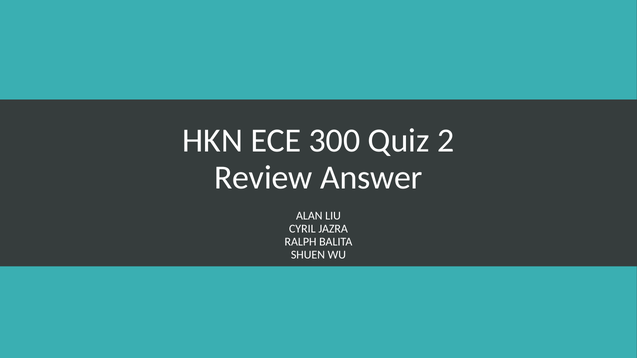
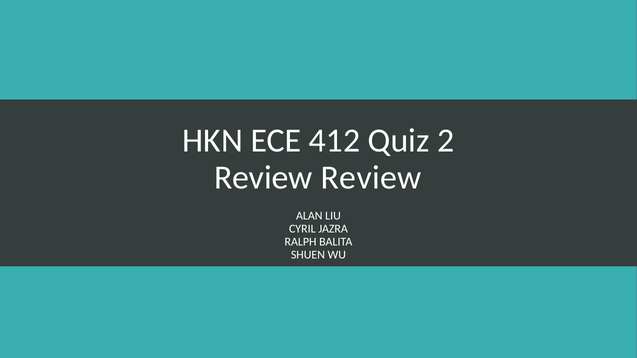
300: 300 -> 412 (334, 141)
Review Answer: Answer -> Review (371, 178)
